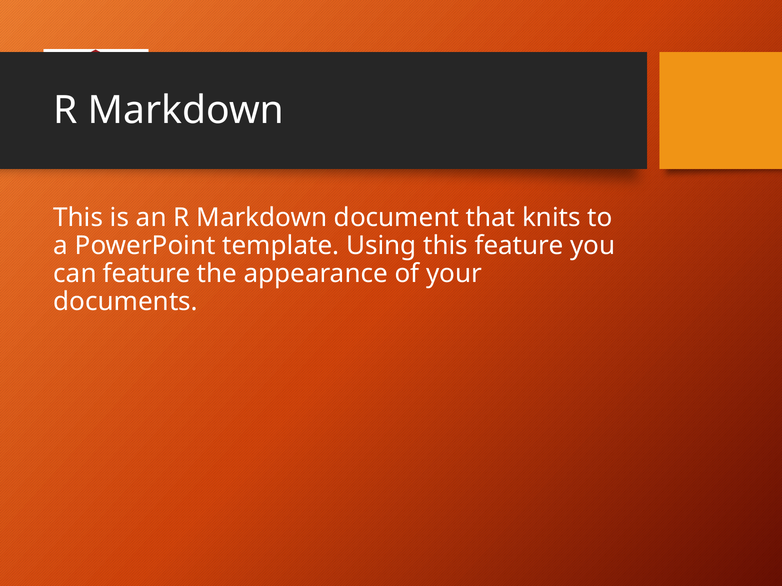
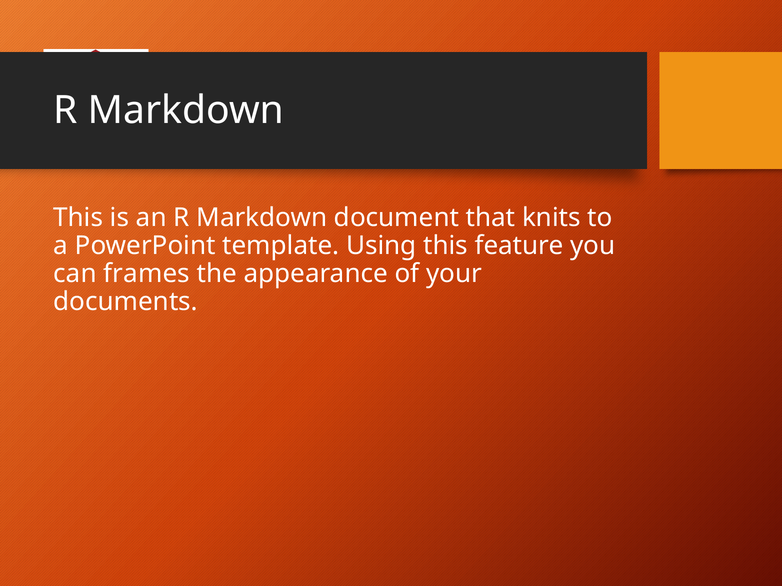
can feature: feature -> frames (147, 274)
